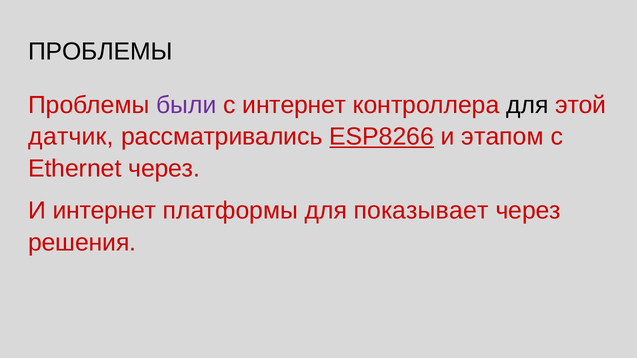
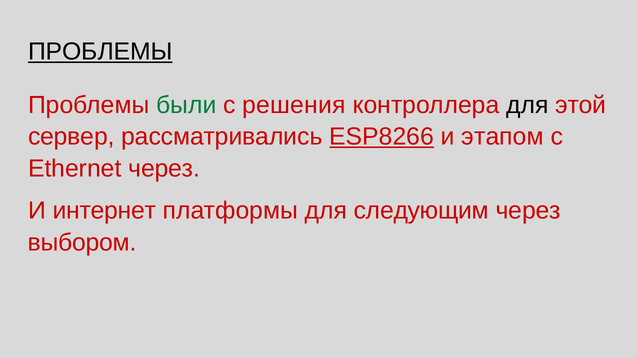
ПРОБЛЕМЫ underline: none -> present (100, 52)
были colour: purple -> green (186, 105)
с интернет: интернет -> решения (294, 105)
датчик: датчик -> сервер (71, 137)
показывает: показывает -> следующим (421, 211)
решения: решения -> выбором (82, 243)
